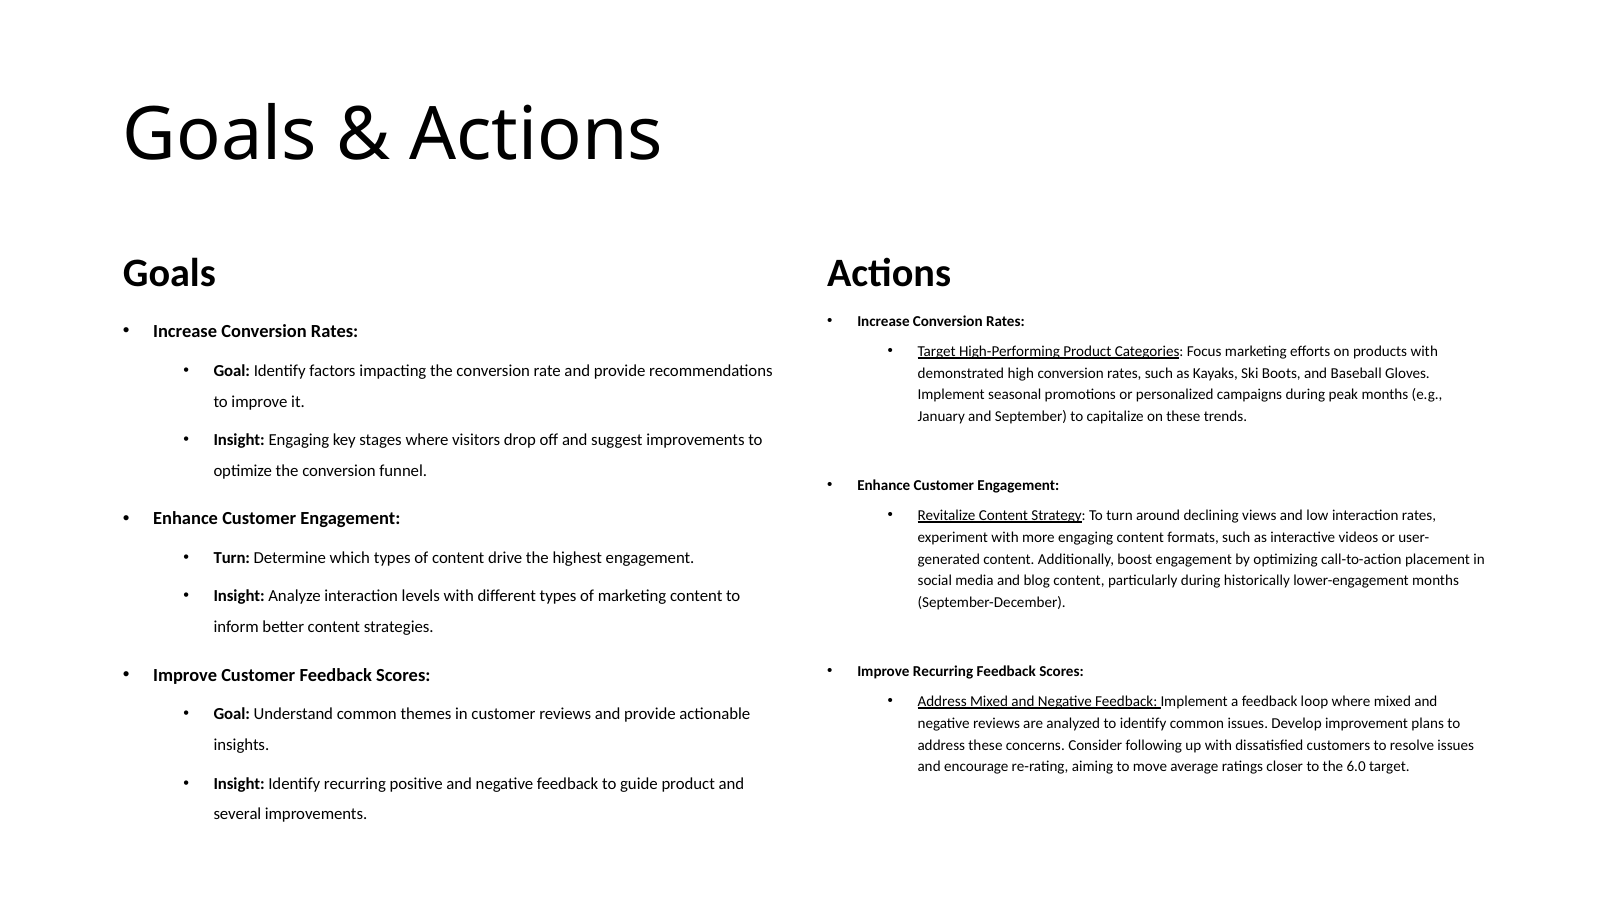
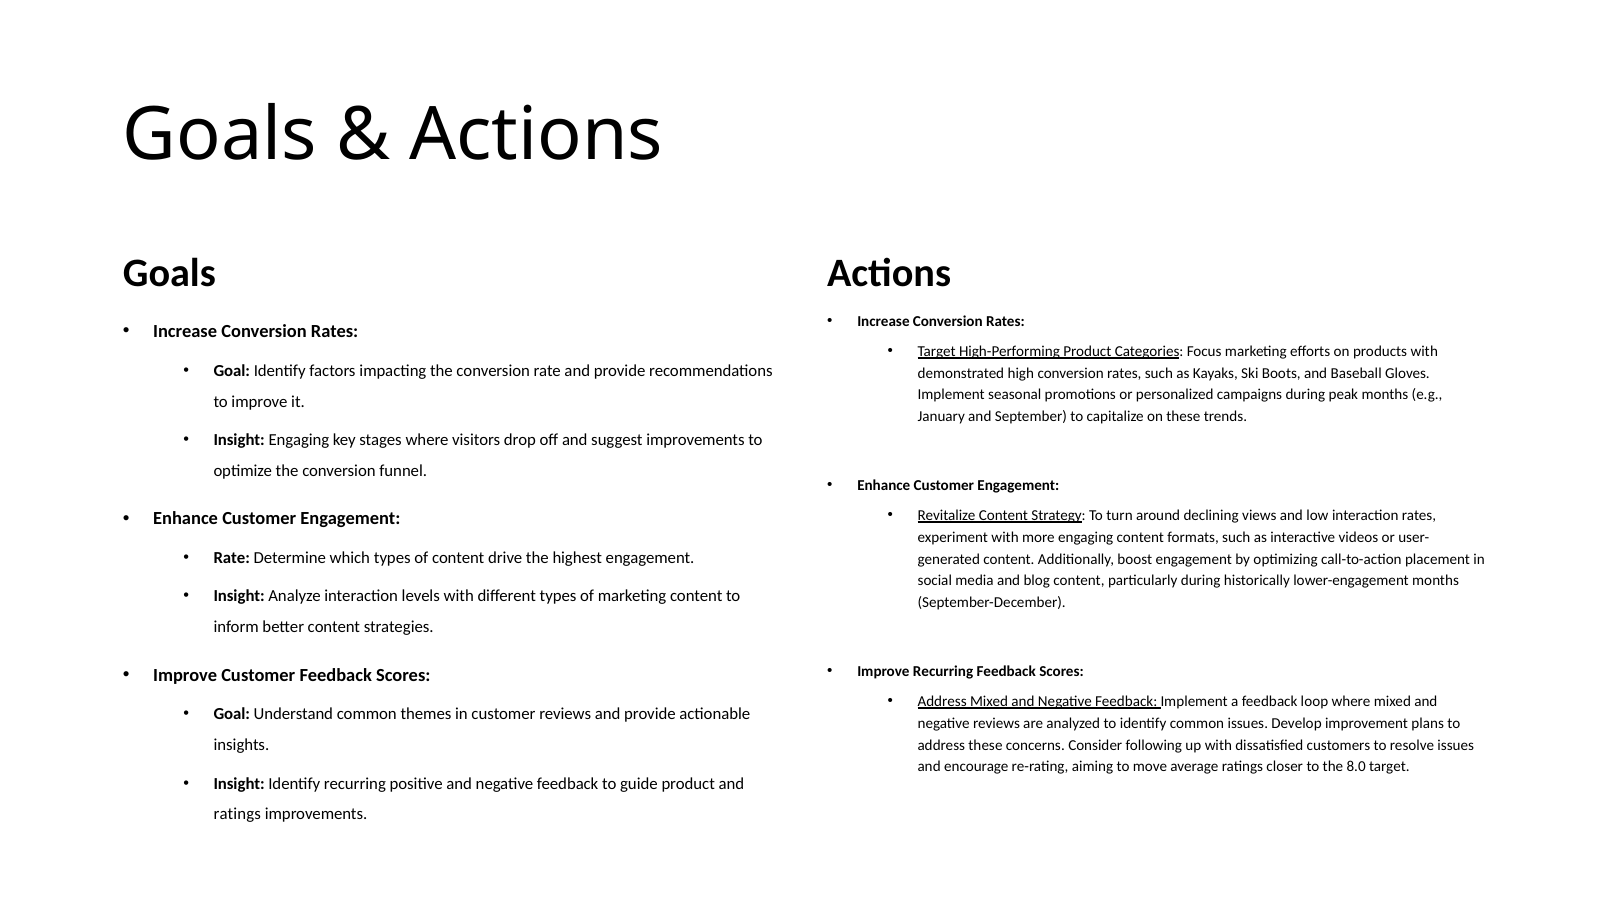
Turn: Turn -> Rate (232, 558)
6.0: 6.0 -> 8.0 (1356, 767)
several: several -> ratings (237, 814)
